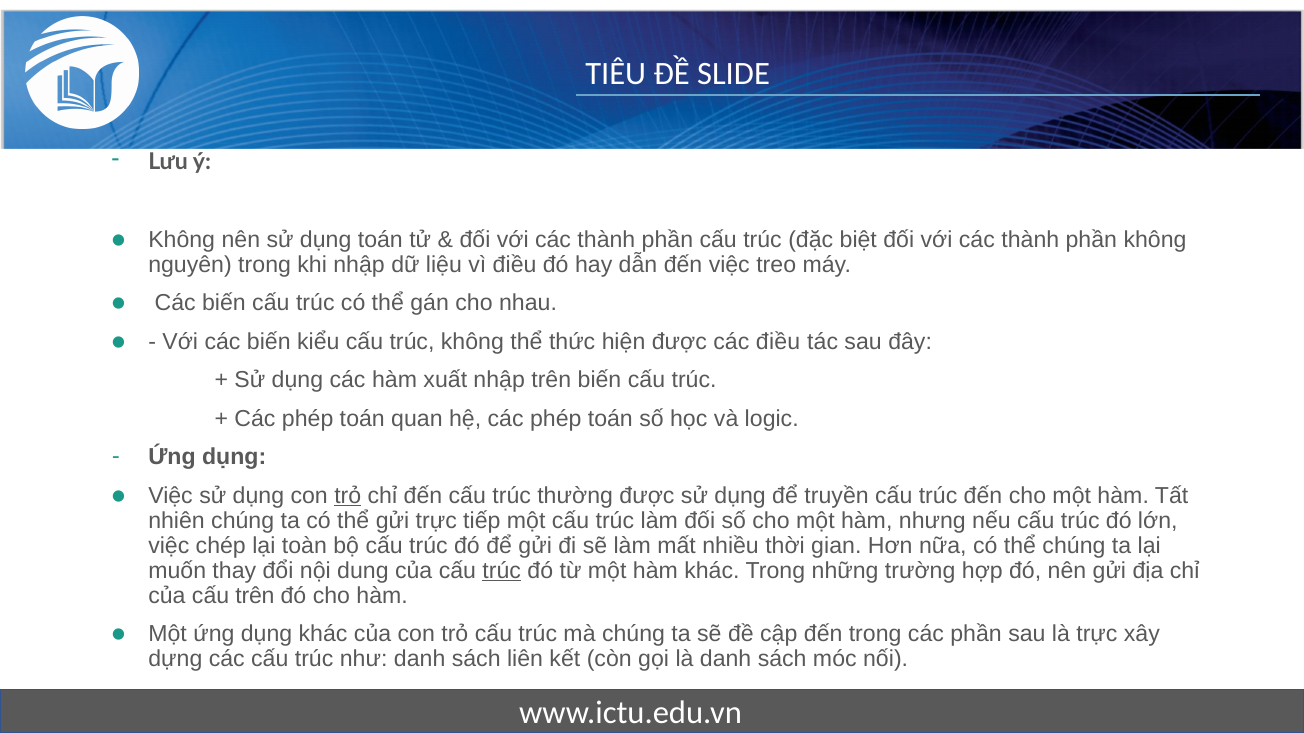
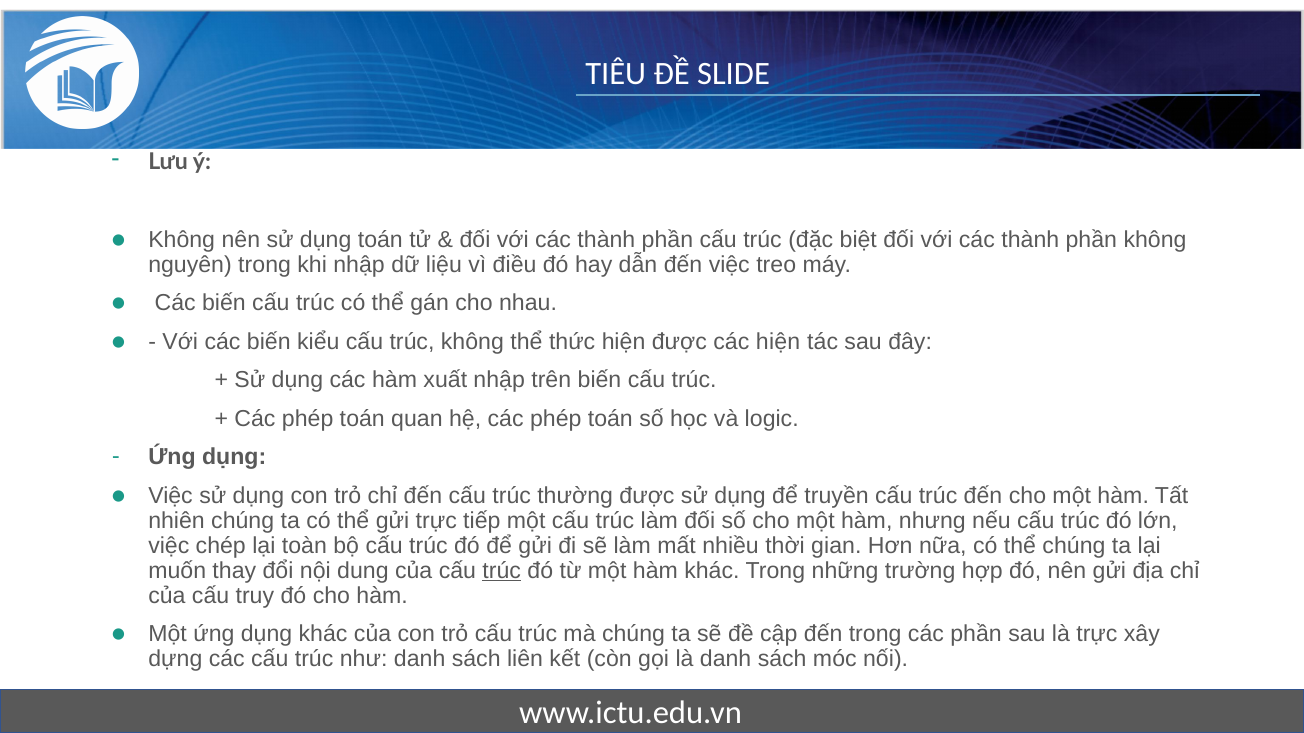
các điều: điều -> hiện (778, 342)
trỏ underline: present -> none (348, 496)
cấu trên: trên -> truy (255, 596)
